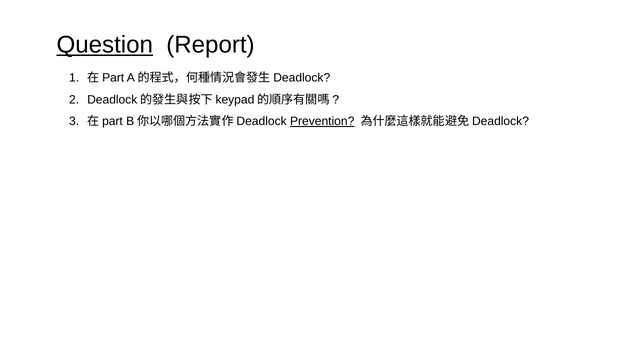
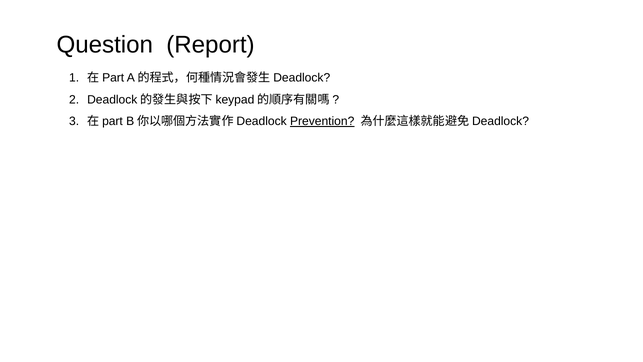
Question underline: present -> none (105, 45)
